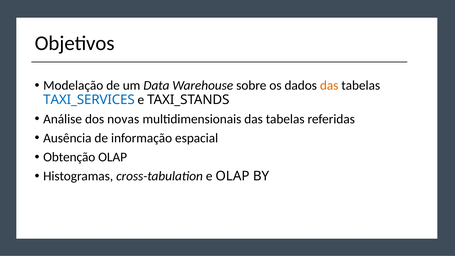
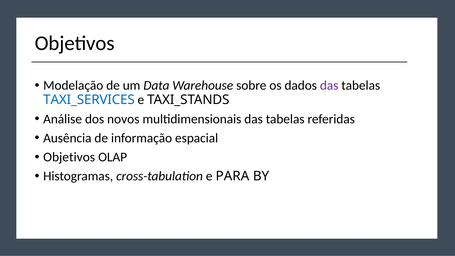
das colour: orange -> purple (329, 86)
novas: novas -> novos (123, 119)
Obtenção: Obtenção -> Objetivos (69, 157)
e OLAP: OLAP -> PARA (232, 176)
